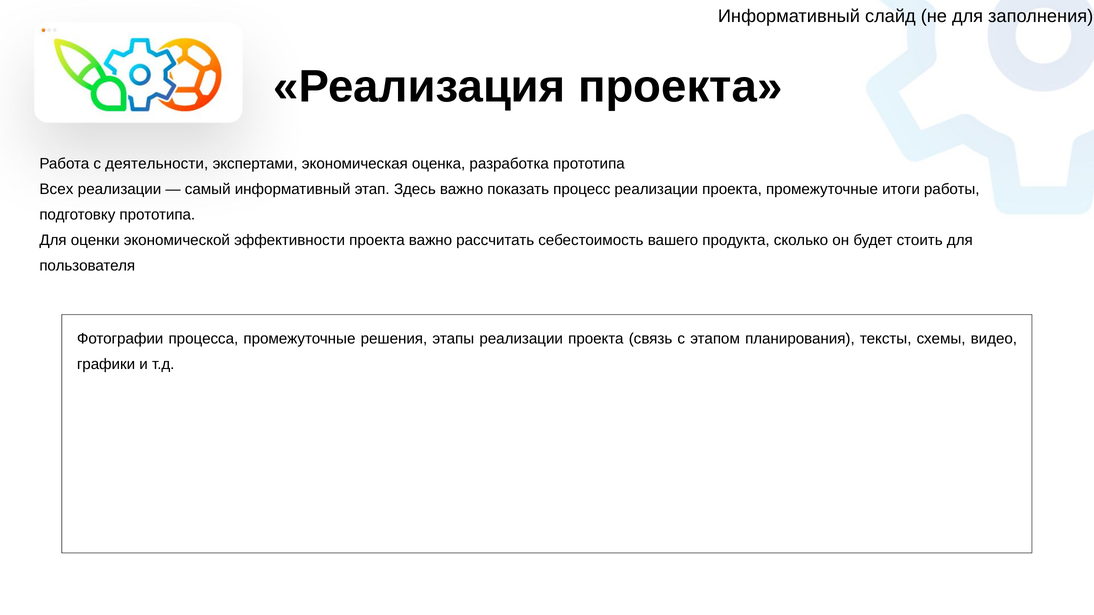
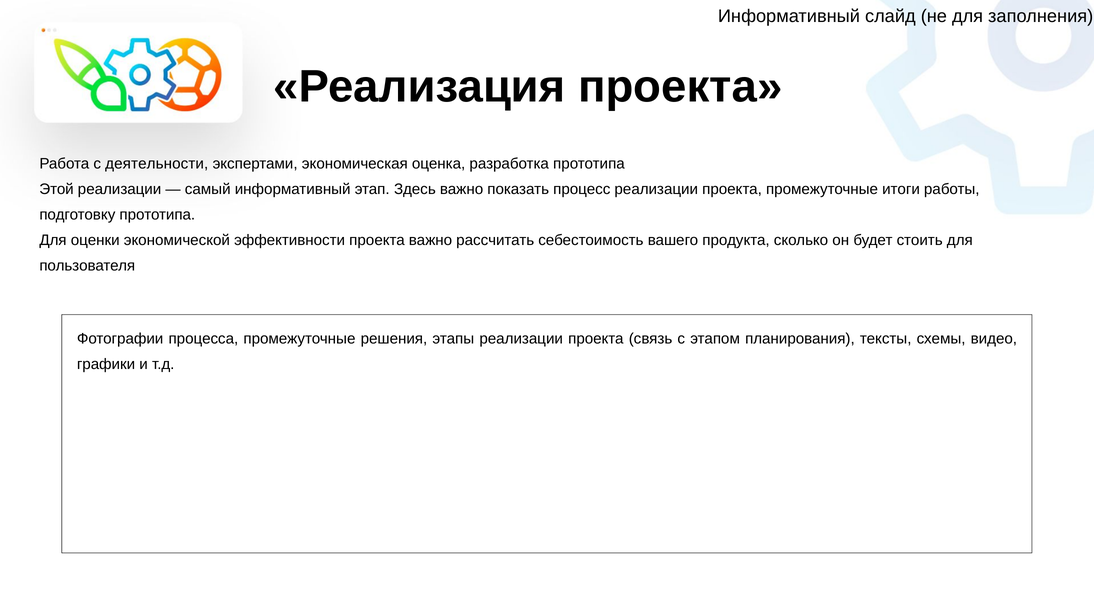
Всех: Всех -> Этой (57, 189)
